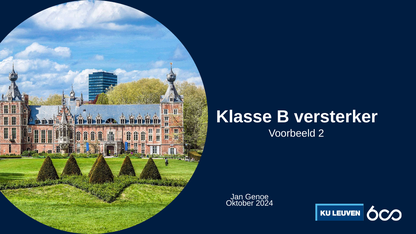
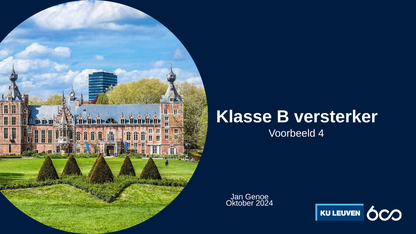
2: 2 -> 4 (321, 133)
